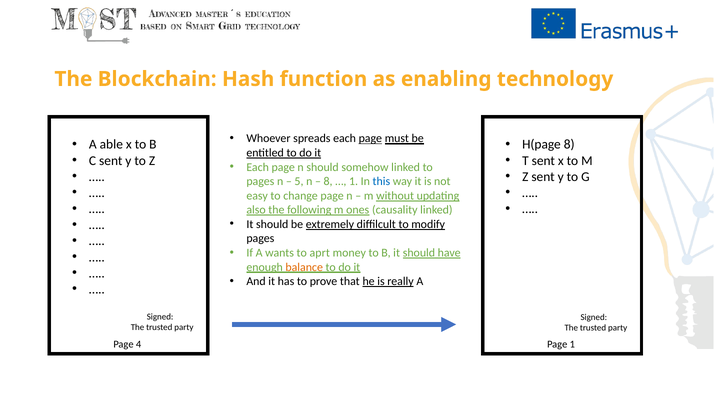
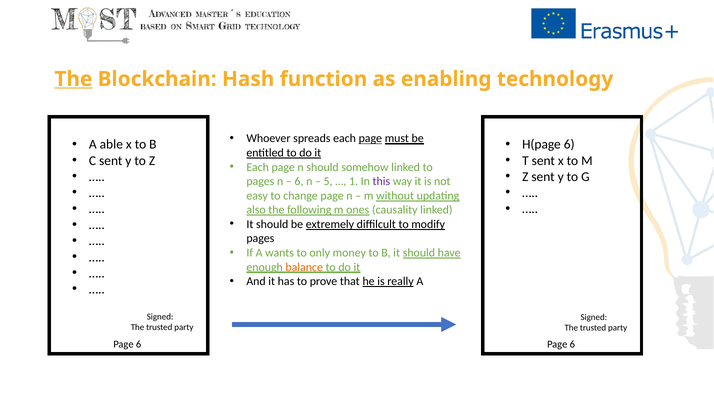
The underline: none -> present (73, 79)
H(page 8: 8 -> 6 (569, 144)
5: 5 -> 6 (299, 181)
8: 8 -> 5 (328, 181)
this colour: blue -> purple (381, 181)
aprt: aprt -> only (320, 253)
4: 4 -> 6 (139, 344)
1: 1 -> 6 (572, 344)
